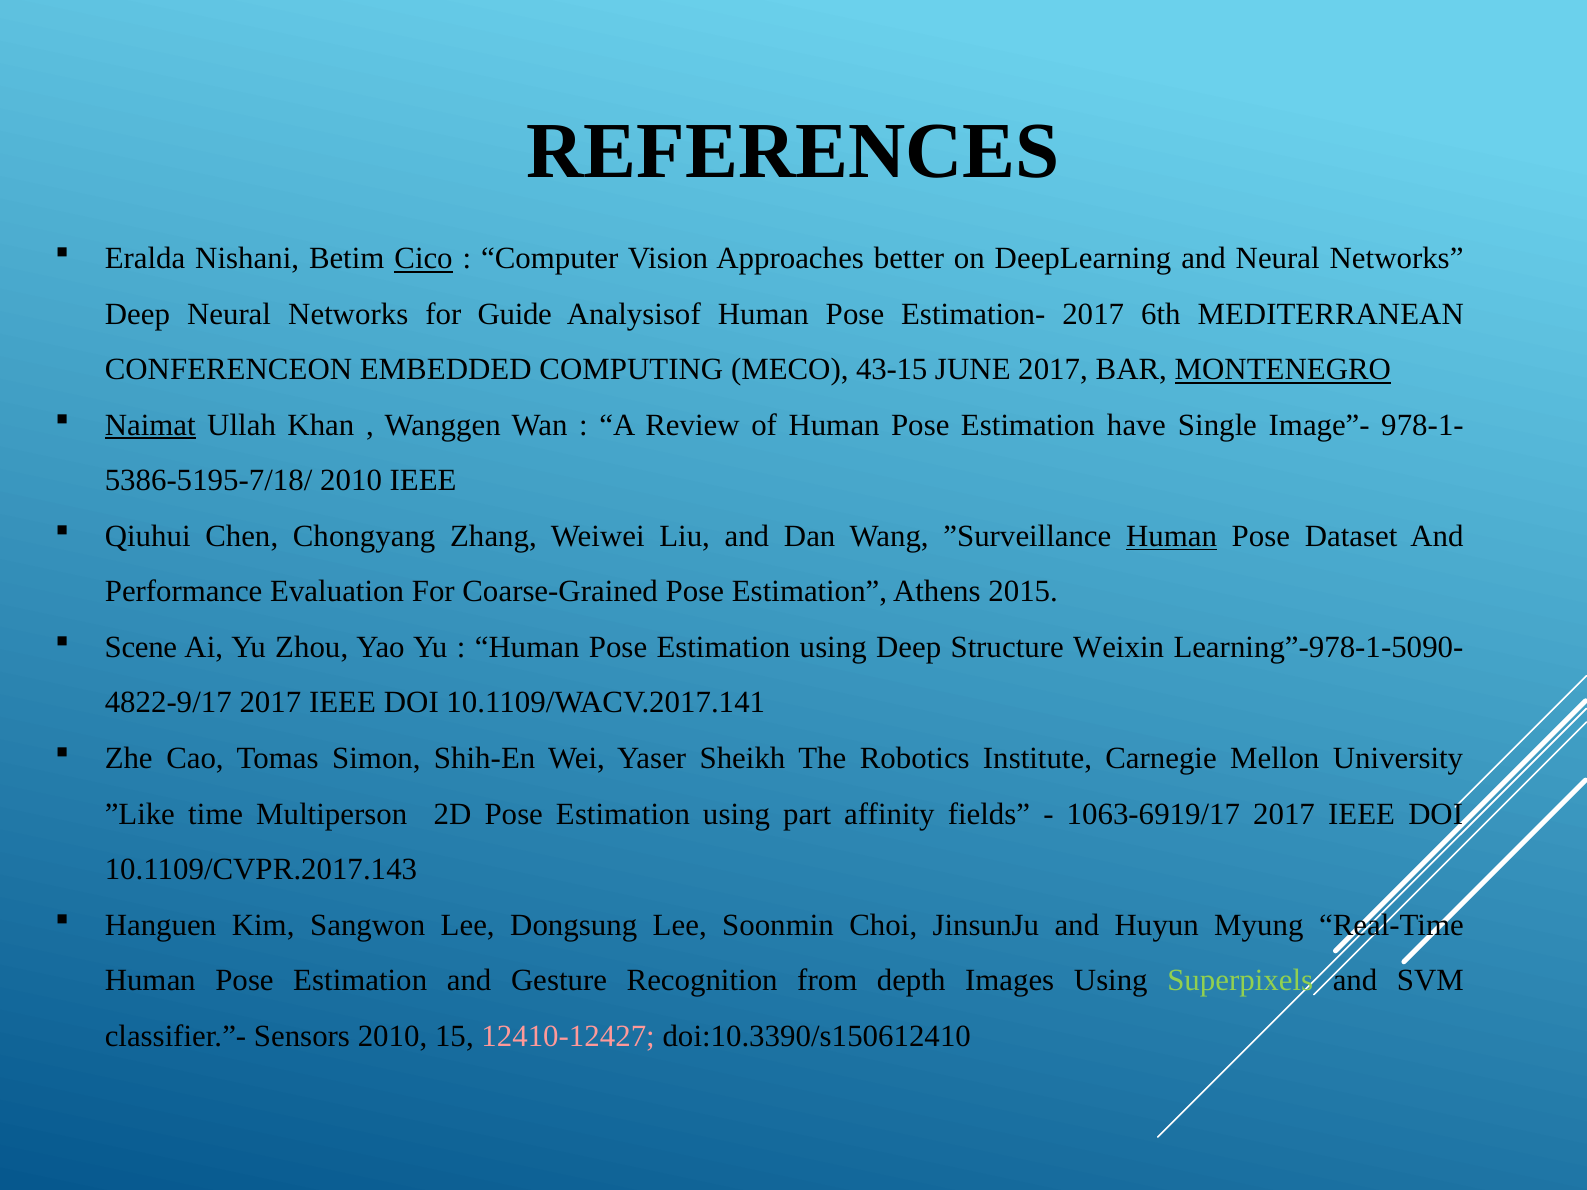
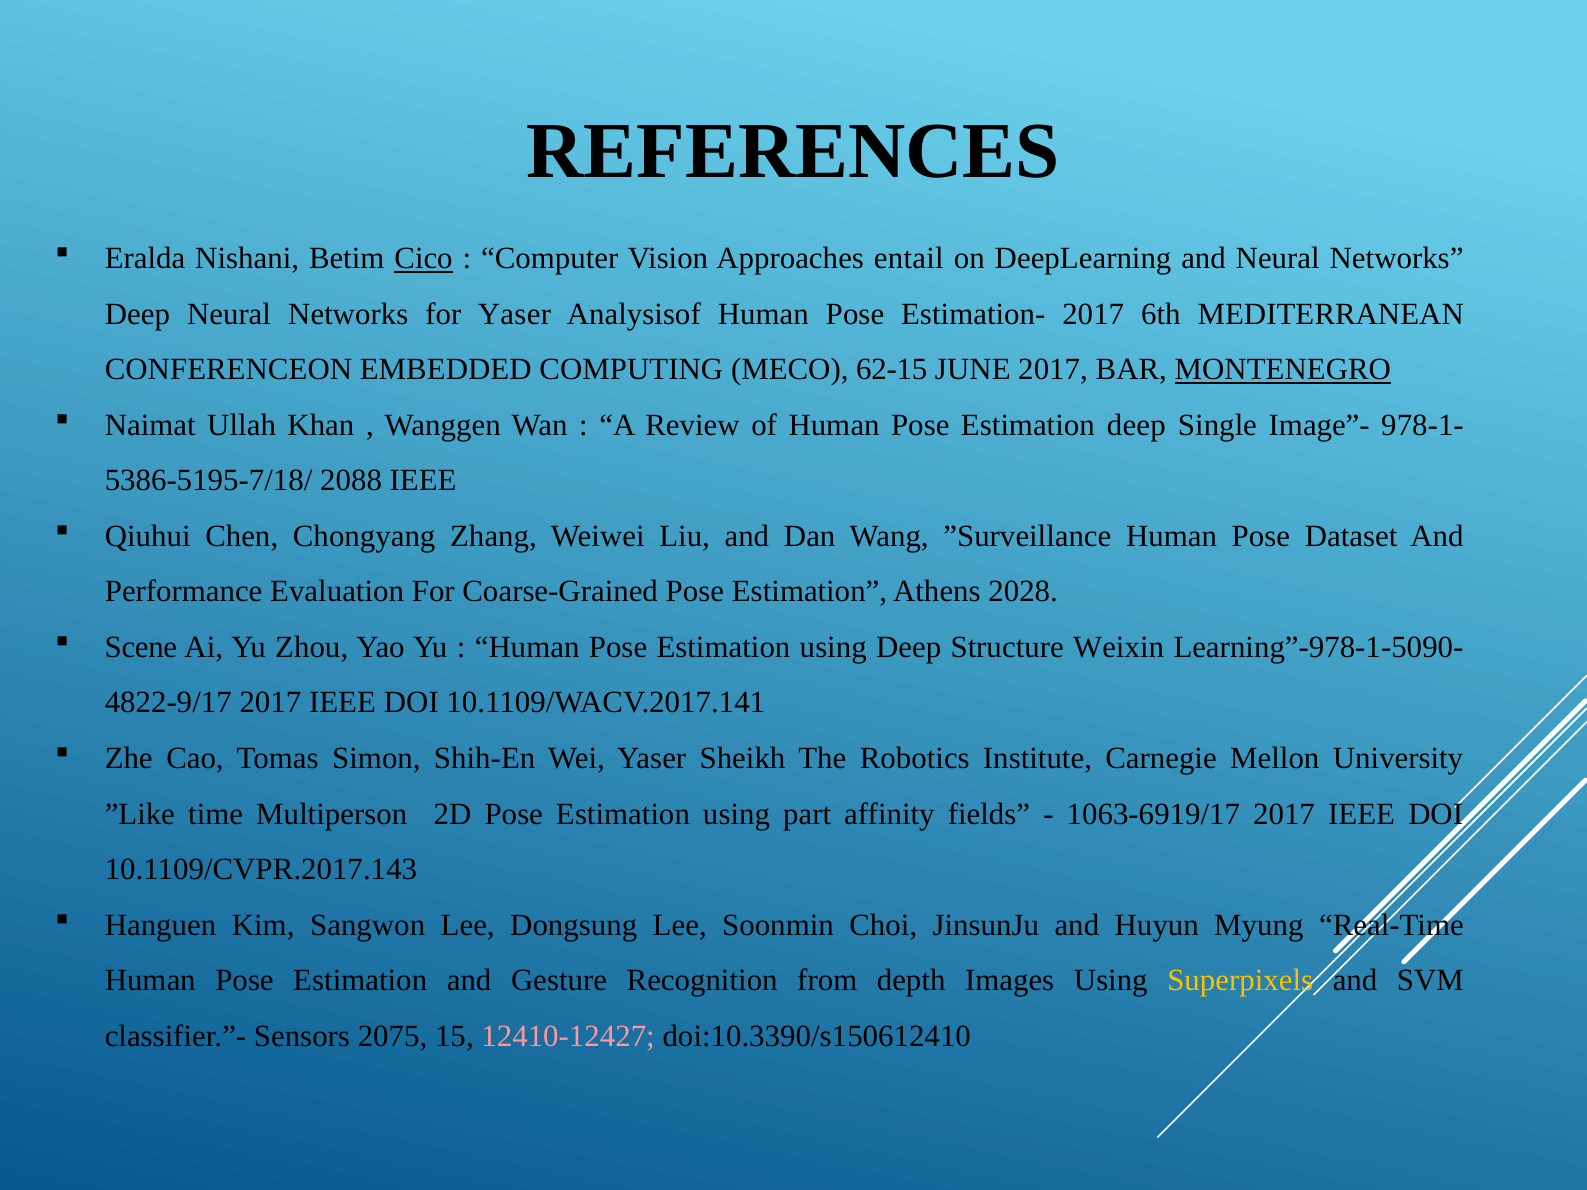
better: better -> entail (909, 259)
for Guide: Guide -> Yaser (514, 314)
43-15: 43-15 -> 62-15 (892, 370)
Naimat underline: present -> none (150, 425)
Estimation have: have -> deep (1136, 425)
2010: 2010 -> 2088 (351, 481)
Human underline: present -> none (1172, 536)
2015: 2015 -> 2028 (1023, 592)
Superpixels colour: light green -> yellow (1240, 981)
Sensors 2010: 2010 -> 2075 (393, 1036)
